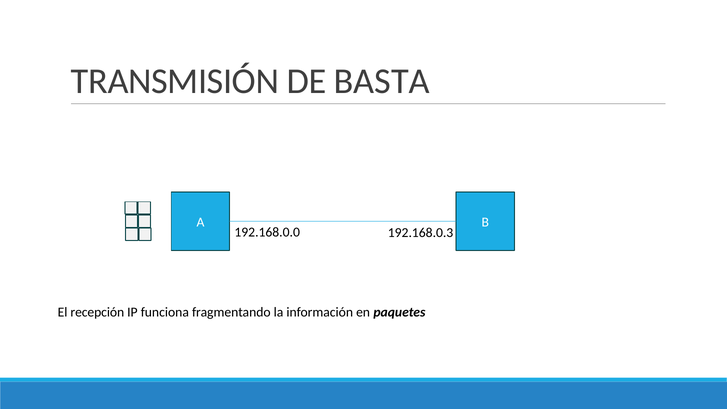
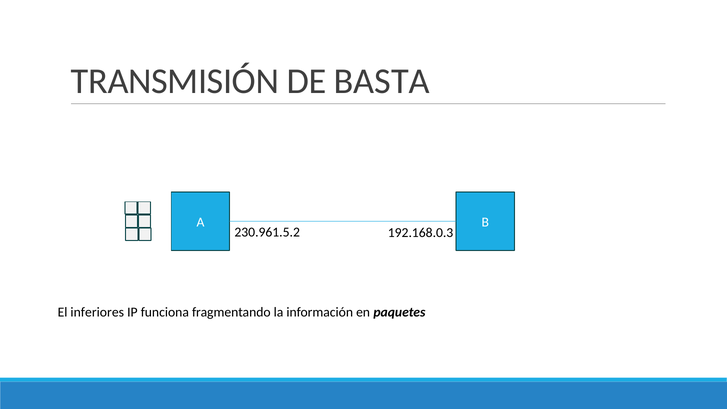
192.168.0.0: 192.168.0.0 -> 230.961.5.2 (267, 232)
recepción: recepción -> inferiores (97, 312)
